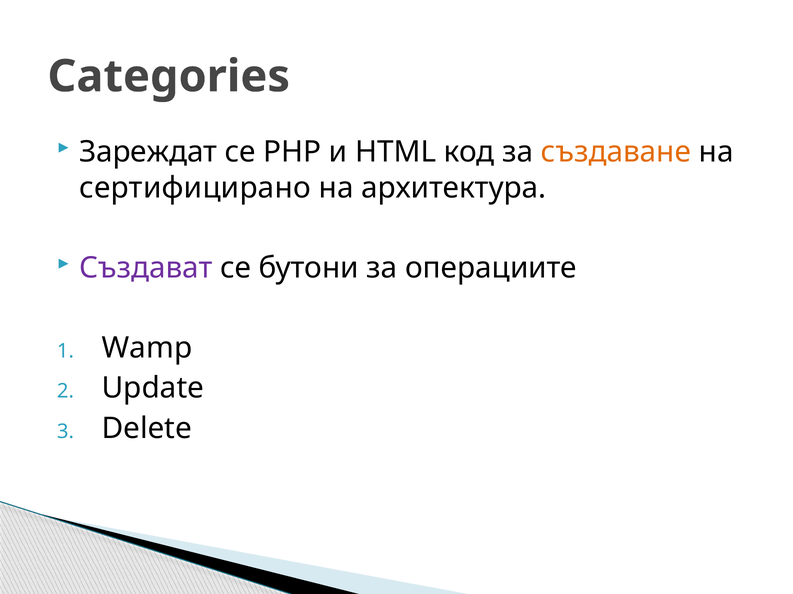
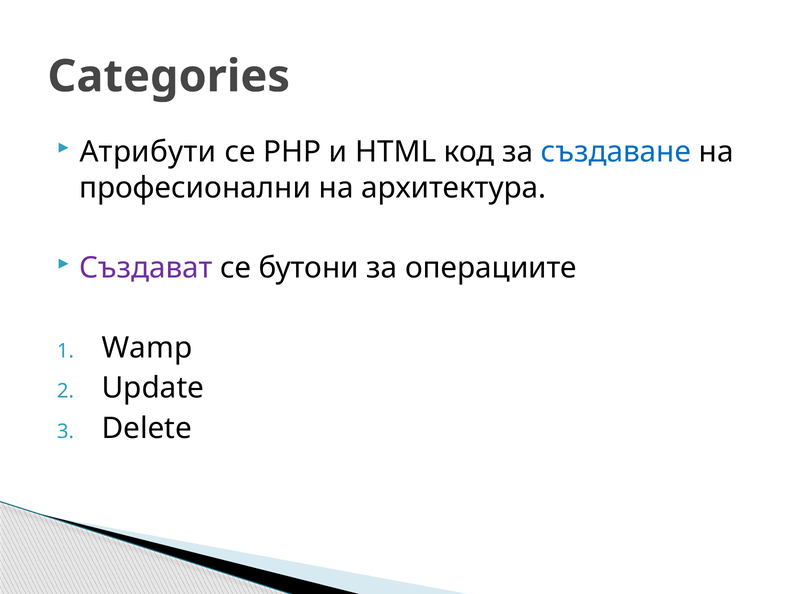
Зареждат: Зареждат -> Атрибути (148, 152)
създаване colour: orange -> blue (616, 152)
сертифицирано: сертифицирано -> професионални (195, 188)
